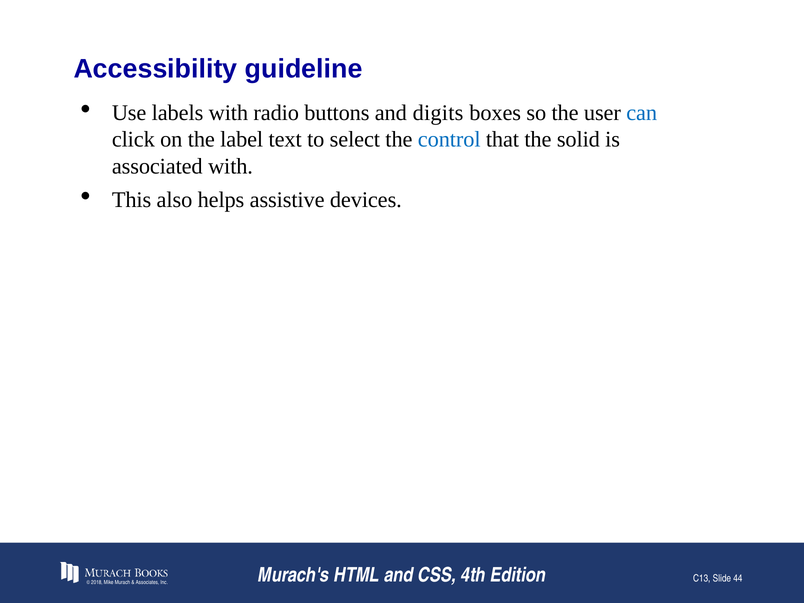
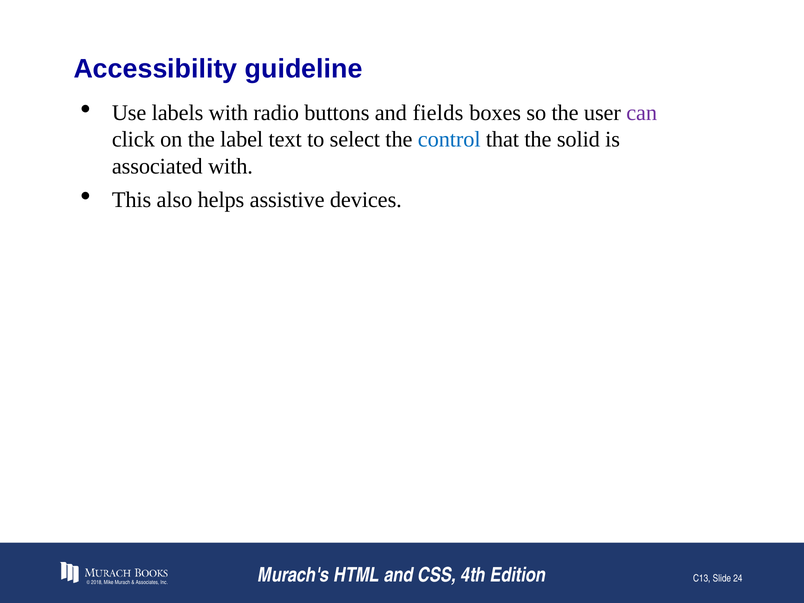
digits: digits -> fields (438, 113)
can colour: blue -> purple (642, 113)
44: 44 -> 24 (738, 579)
